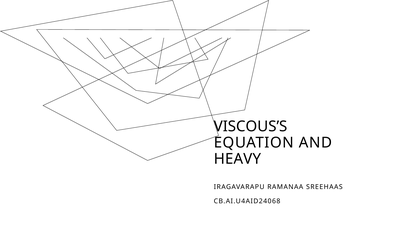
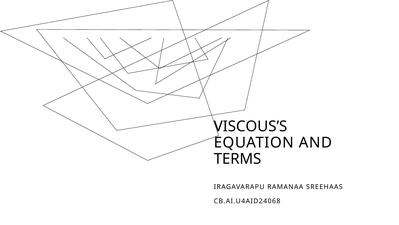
HEAVY: HEAVY -> TERMS (238, 159)
